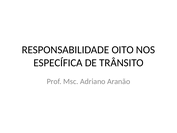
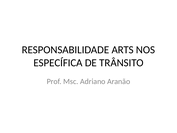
OITO: OITO -> ARTS (123, 50)
